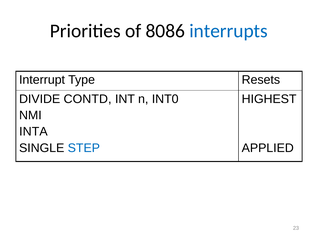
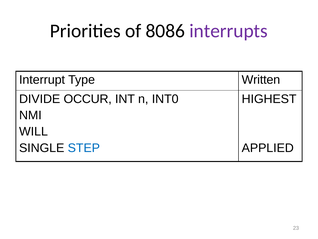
interrupts colour: blue -> purple (229, 31)
Resets: Resets -> Written (261, 80)
CONTD: CONTD -> OCCUR (88, 99)
INTA: INTA -> WILL (33, 131)
